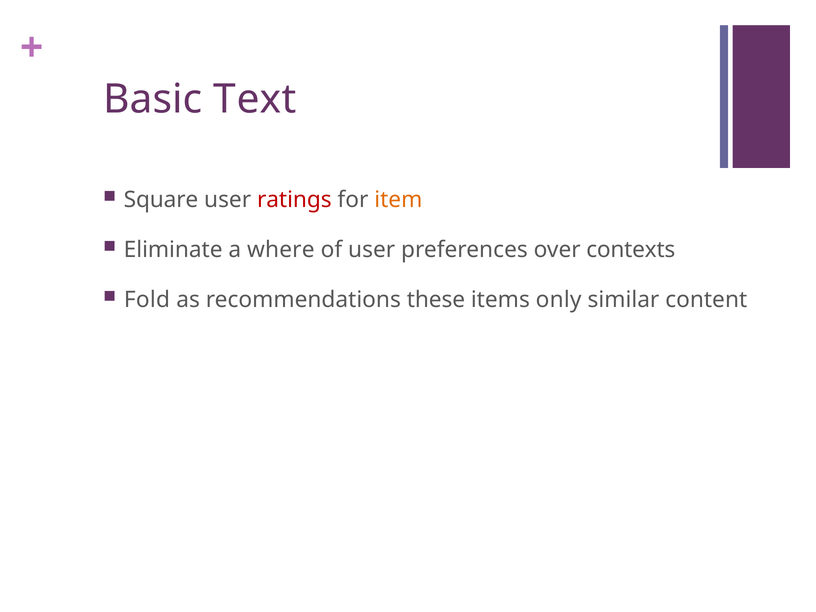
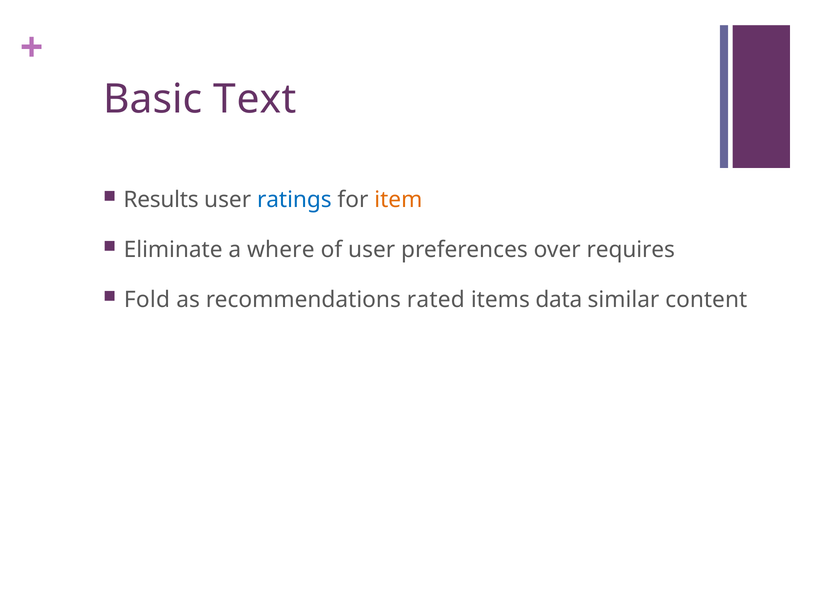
Square: Square -> Results (161, 200)
ratings colour: red -> blue (294, 200)
contexts: contexts -> requires (631, 250)
these: these -> rated (436, 300)
only: only -> data (559, 300)
